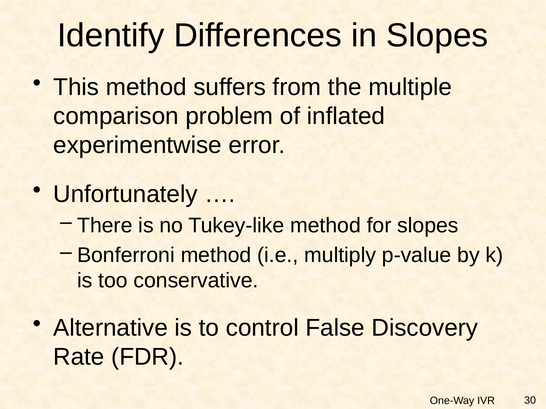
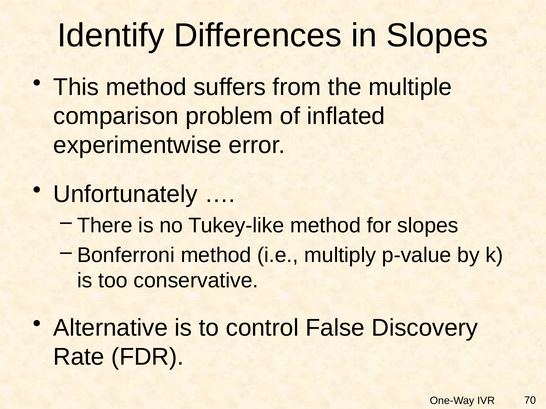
30: 30 -> 70 (530, 401)
